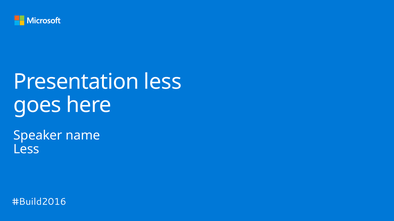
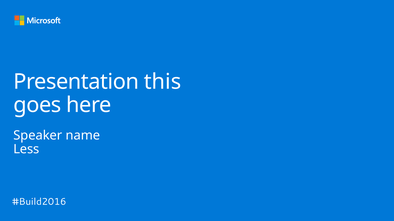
Presentation less: less -> this (163, 82)
